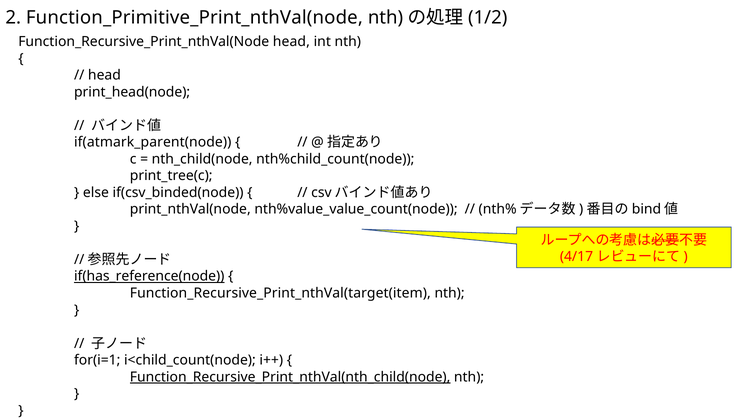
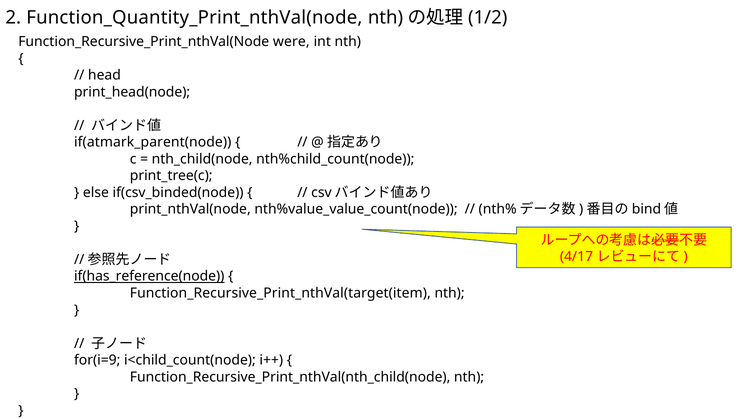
Function_Primitive_Print_nthVal(node: Function_Primitive_Print_nthVal(node -> Function_Quantity_Print_nthVal(node (194, 17)
Function_Recursive_Print_nthVal(Node head: head -> were (291, 42)
for(i=1: for(i=1 -> for(i=9 (97, 360)
Function_Recursive_Print_nthVal(nth_child(node underline: present -> none (290, 376)
